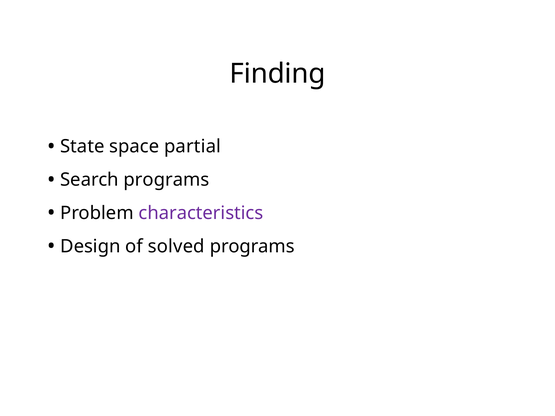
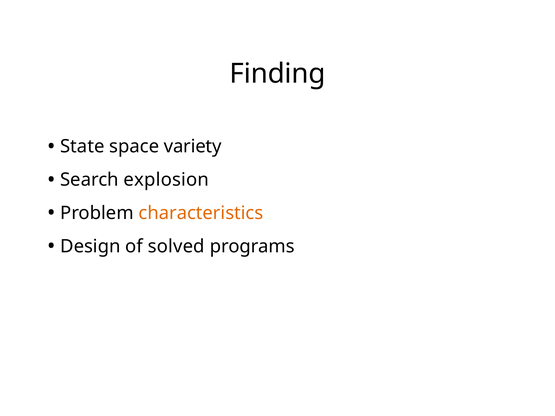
partial: partial -> variety (193, 147)
Search programs: programs -> explosion (166, 180)
characteristics colour: purple -> orange (201, 213)
